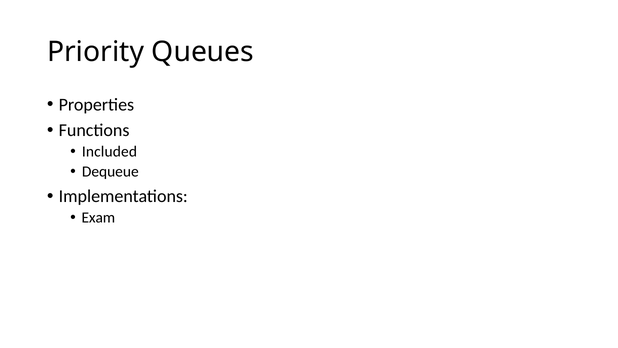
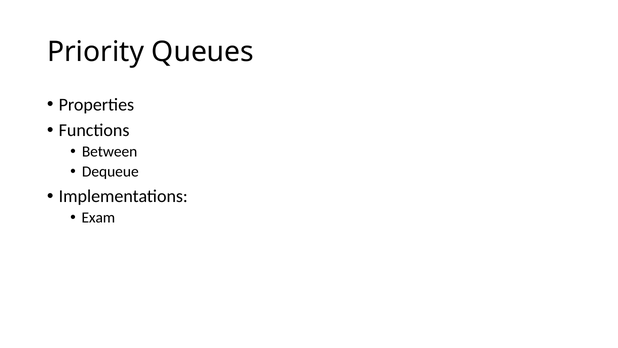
Included: Included -> Between (110, 152)
